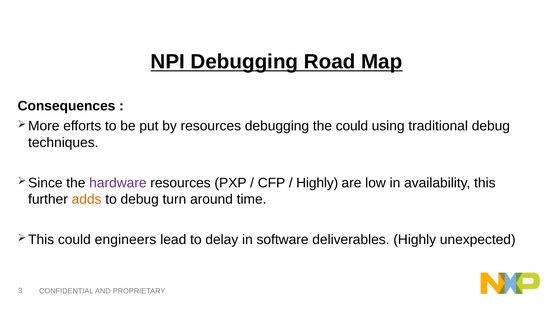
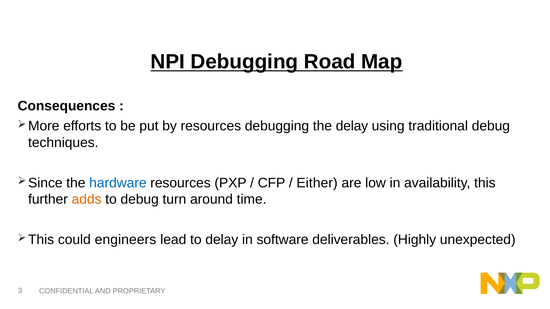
the could: could -> delay (352, 126)
hardware colour: purple -> blue (118, 183)
Highly: Highly -> Either (317, 183)
